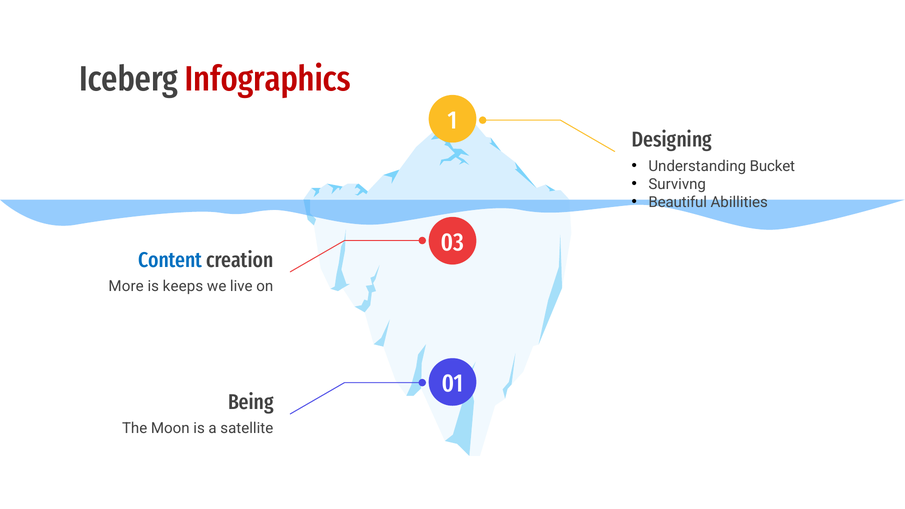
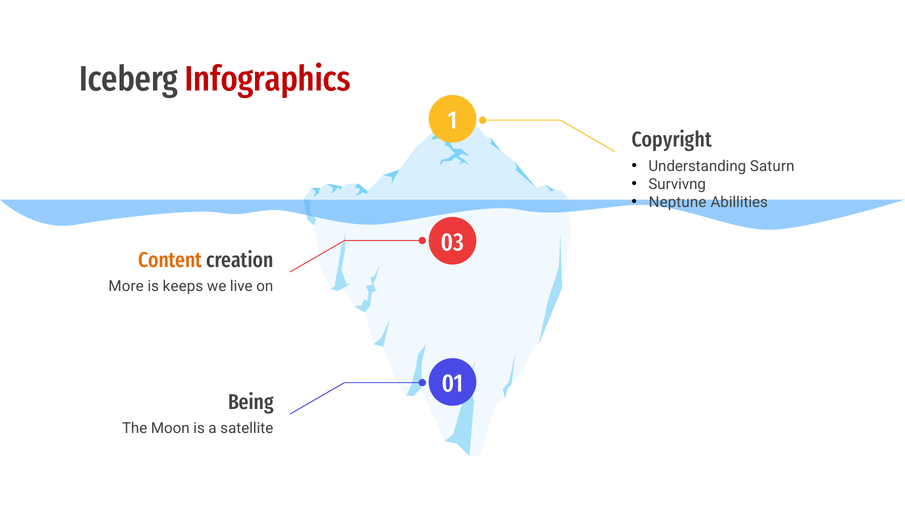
Designing: Designing -> Copyright (672, 140)
Bucket: Bucket -> Saturn (772, 166)
Beautiful: Beautiful -> Neptune (678, 202)
Content colour: blue -> orange (170, 260)
